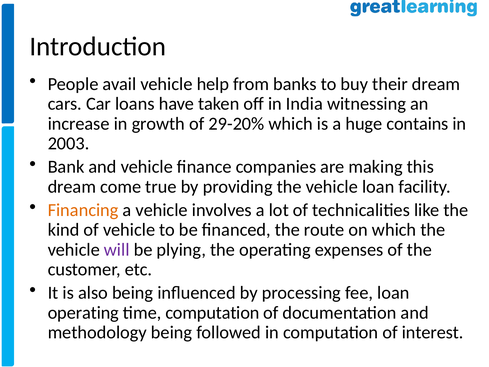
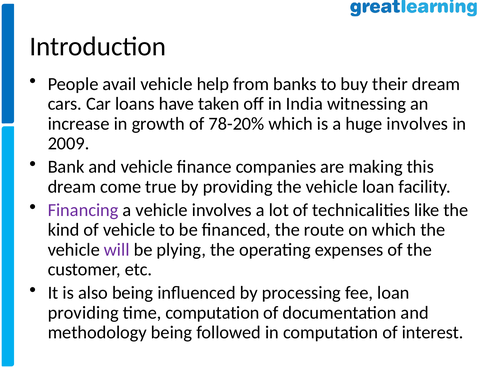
29-20%: 29-20% -> 78-20% (236, 124)
huge contains: contains -> involves (417, 124)
2003: 2003 -> 2009 (69, 143)
Financing colour: orange -> purple (83, 210)
operating: operating -> providing (83, 312)
